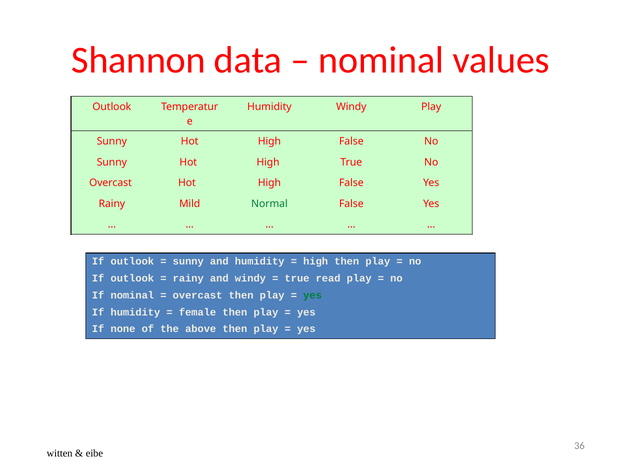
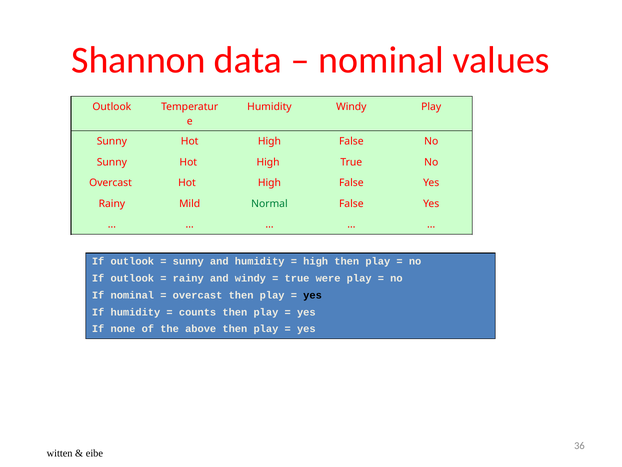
read: read -> were (328, 278)
yes colour: green -> black (313, 295)
female: female -> counts (198, 312)
